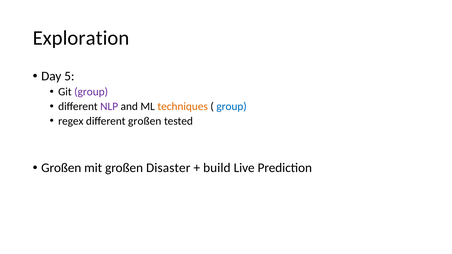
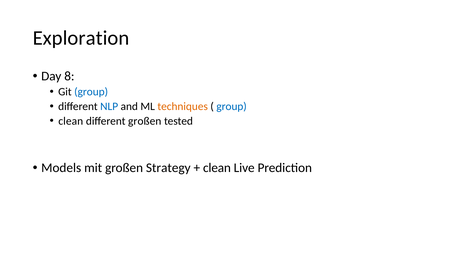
5: 5 -> 8 (69, 76)
group colour: purple -> blue (91, 92)
NLP colour: purple -> blue (109, 107)
regex: regex -> clean (71, 121)
Großen: Großen -> Models (61, 168)
Disaster: Disaster -> Strategy (168, 168)
build: build -> clean (217, 168)
